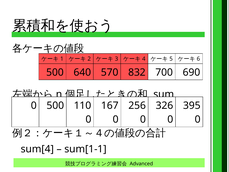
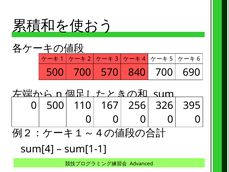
500 640: 640 -> 700 (82, 72)
832: 832 -> 840 (137, 72)
